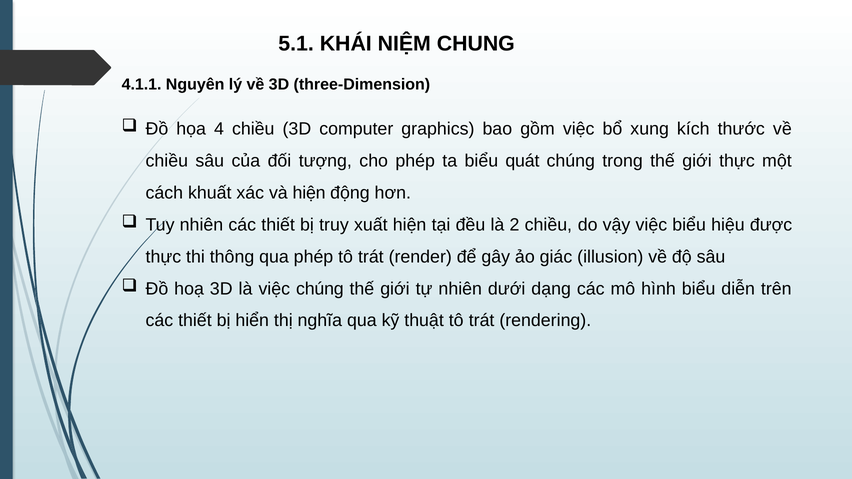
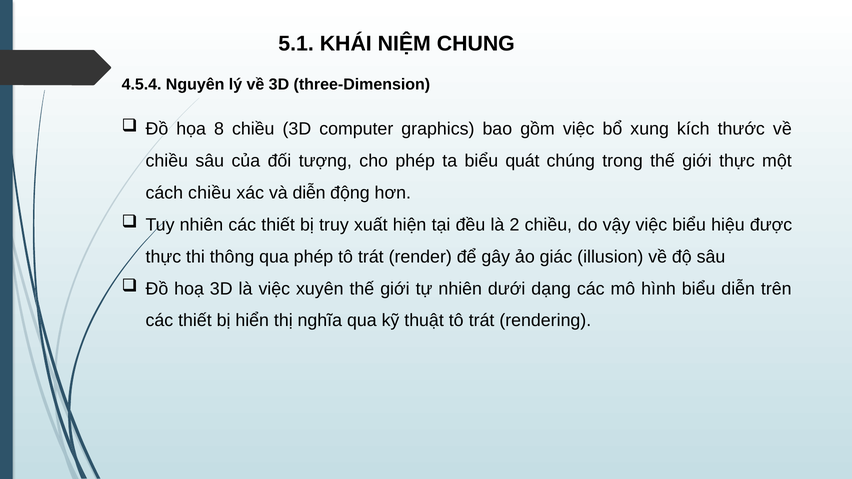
4.1.1: 4.1.1 -> 4.5.4 (142, 85)
4: 4 -> 8 (219, 129)
cách khuất: khuất -> chiều (210, 193)
và hiện: hiện -> diễn (309, 193)
việc chúng: chúng -> xuyên (320, 289)
